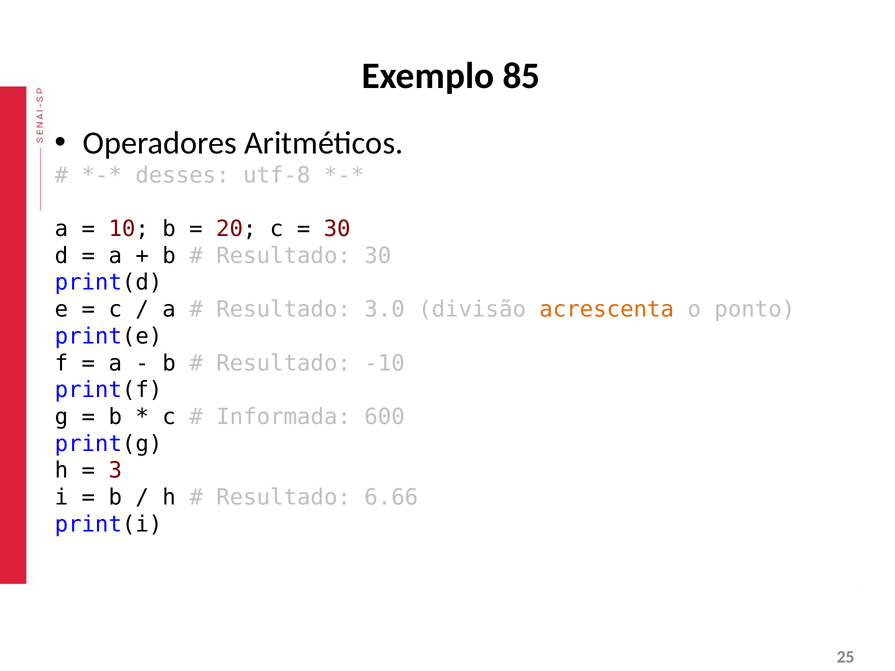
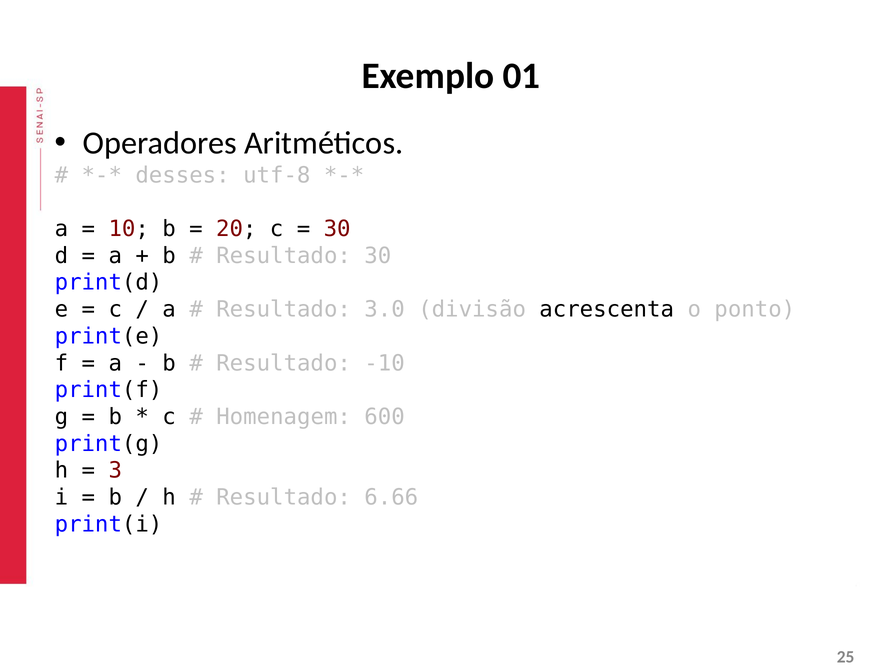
85: 85 -> 01 (521, 76)
acrescenta colour: orange -> black (607, 310)
Informada: Informada -> Homenagem (284, 417)
